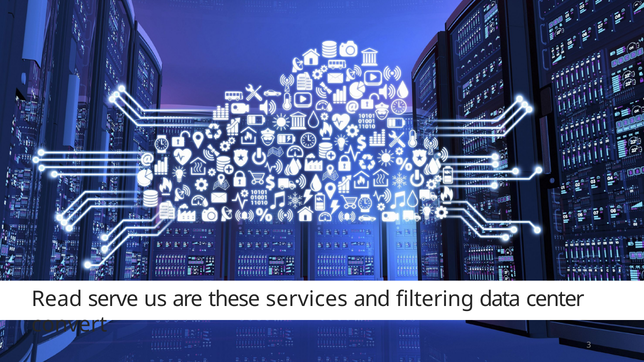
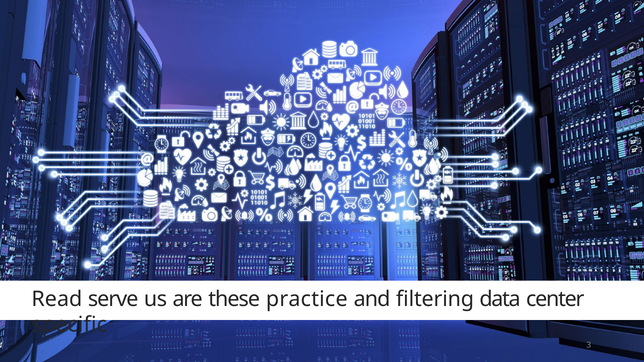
services: services -> practice (307, 299)
convert: convert -> specific (69, 325)
